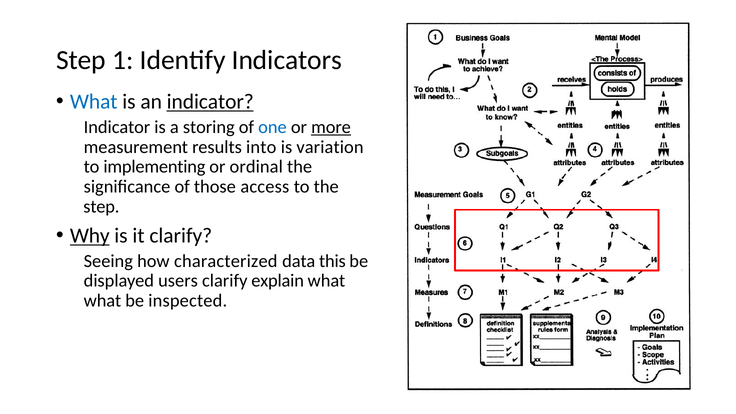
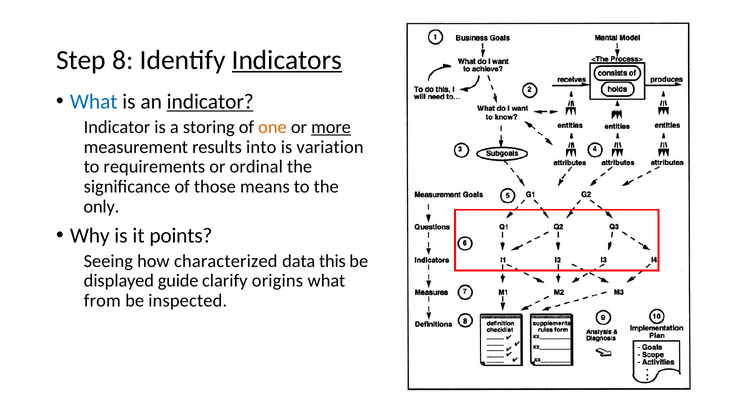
1: 1 -> 8 (123, 60)
Indicators underline: none -> present (287, 60)
one colour: blue -> orange (272, 127)
implementing: implementing -> requirements (154, 167)
access: access -> means (265, 187)
step: step -> only (101, 207)
Why underline: present -> none (90, 236)
it clarify: clarify -> points (181, 236)
users: users -> guide (178, 281)
explain: explain -> origins (277, 281)
what: what -> from (102, 301)
